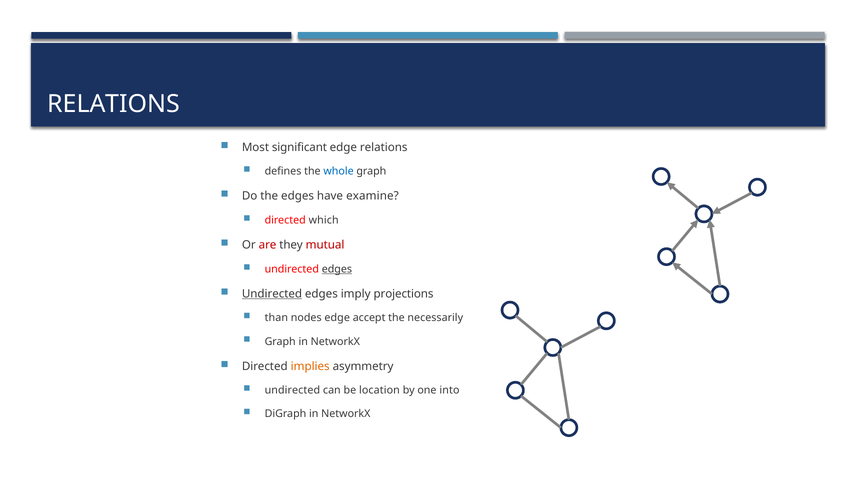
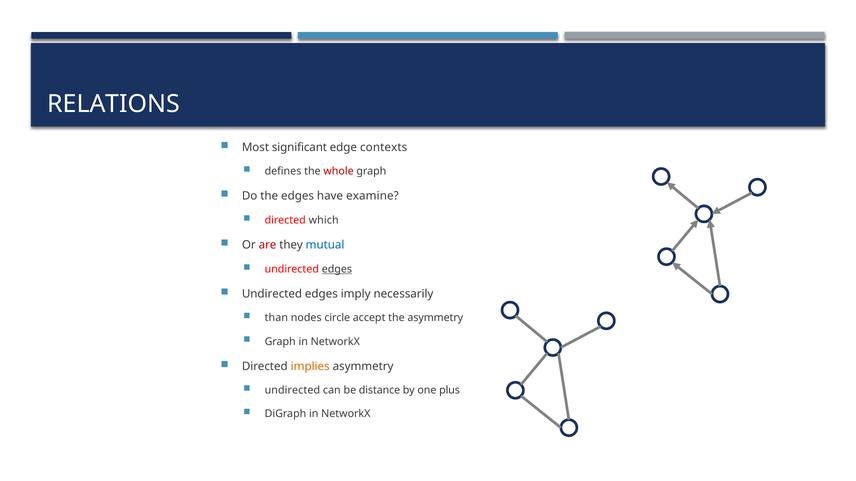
edge relations: relations -> contexts (384, 147)
whole colour: blue -> red (339, 172)
mutual colour: red -> blue (325, 245)
Undirected underline: present -> none (272, 294)
projections: projections -> necessarily (403, 294)
nodes edge: edge -> circle (337, 318)
the necessarily: necessarily -> asymmetry (435, 318)
location: location -> distance (380, 391)
into: into -> plus (450, 391)
